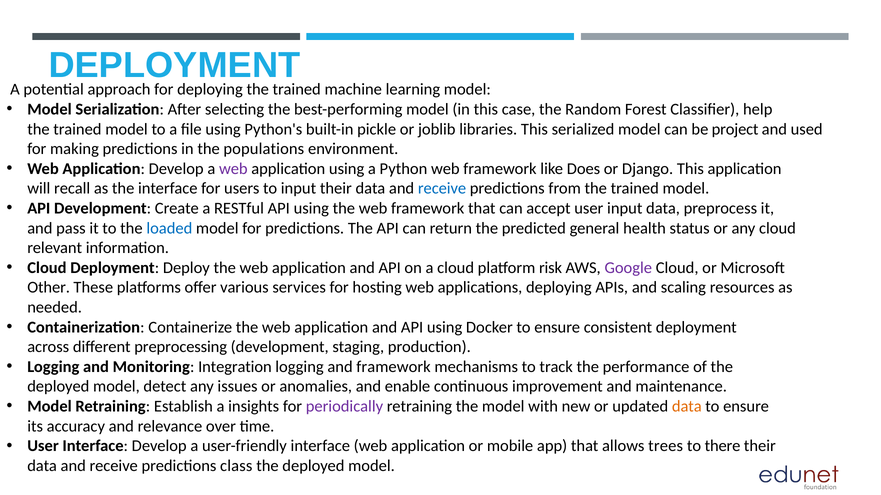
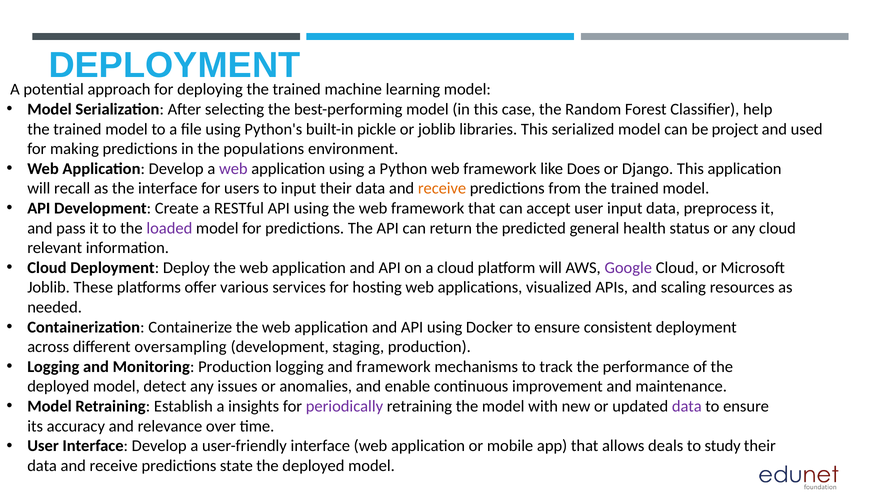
receive colour: blue -> orange (442, 189)
loaded colour: blue -> purple (169, 228)
platform risk: risk -> will (550, 268)
Other: Other -> Joblib (49, 288)
applications deploying: deploying -> visualized (559, 288)
preprocessing: preprocessing -> oversampling (181, 347)
Monitoring Integration: Integration -> Production (235, 367)
data colour: orange -> purple (687, 407)
trees: trees -> deals (666, 446)
there: there -> study (723, 446)
class: class -> state (236, 466)
